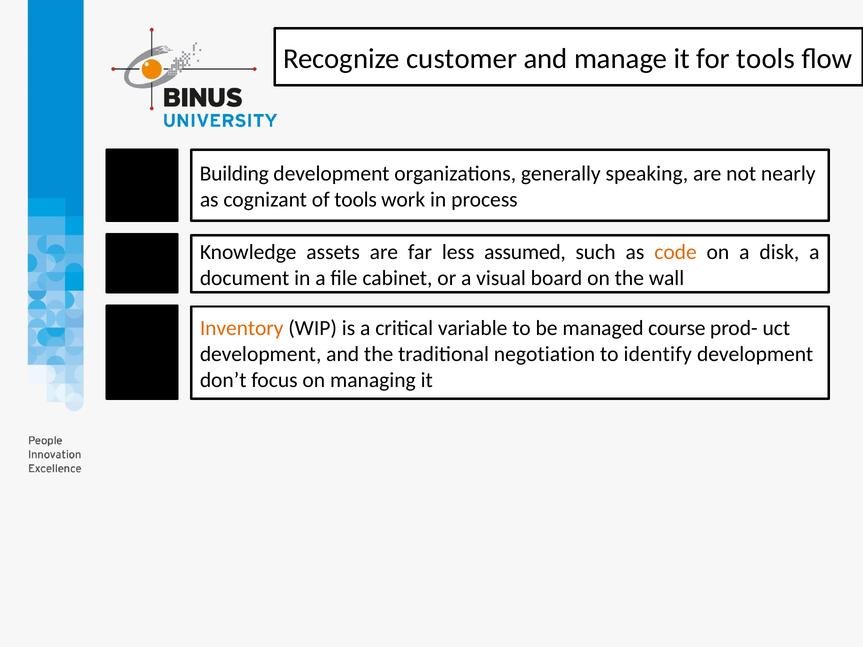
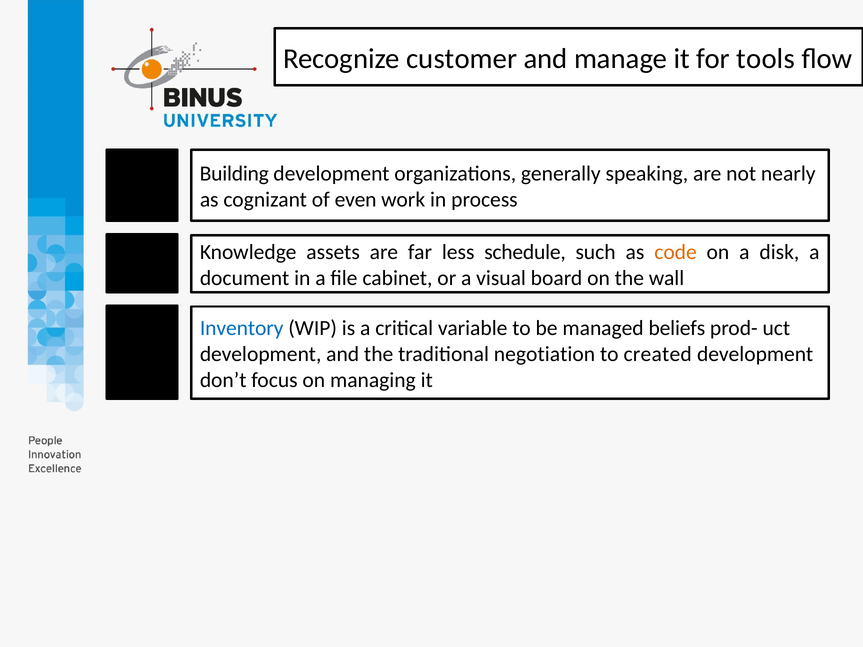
of tools: tools -> even (356, 200)
assumed: assumed -> schedule (525, 252)
Inventory colour: orange -> blue (242, 328)
course: course -> beliefs (677, 328)
identify: identify -> created (658, 354)
